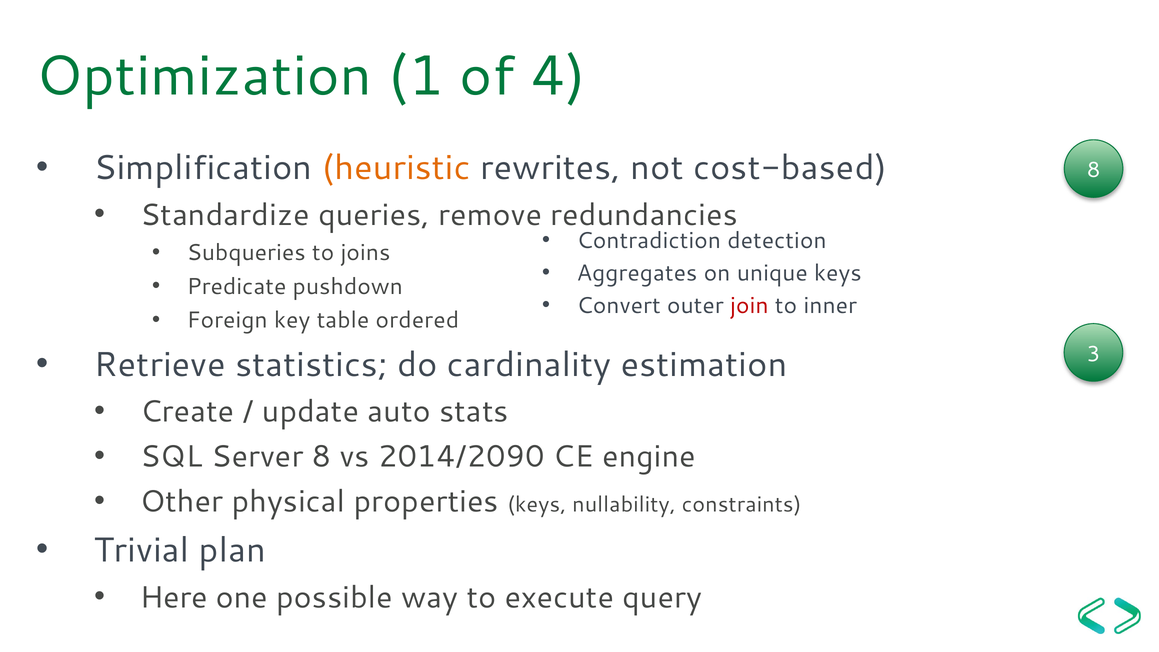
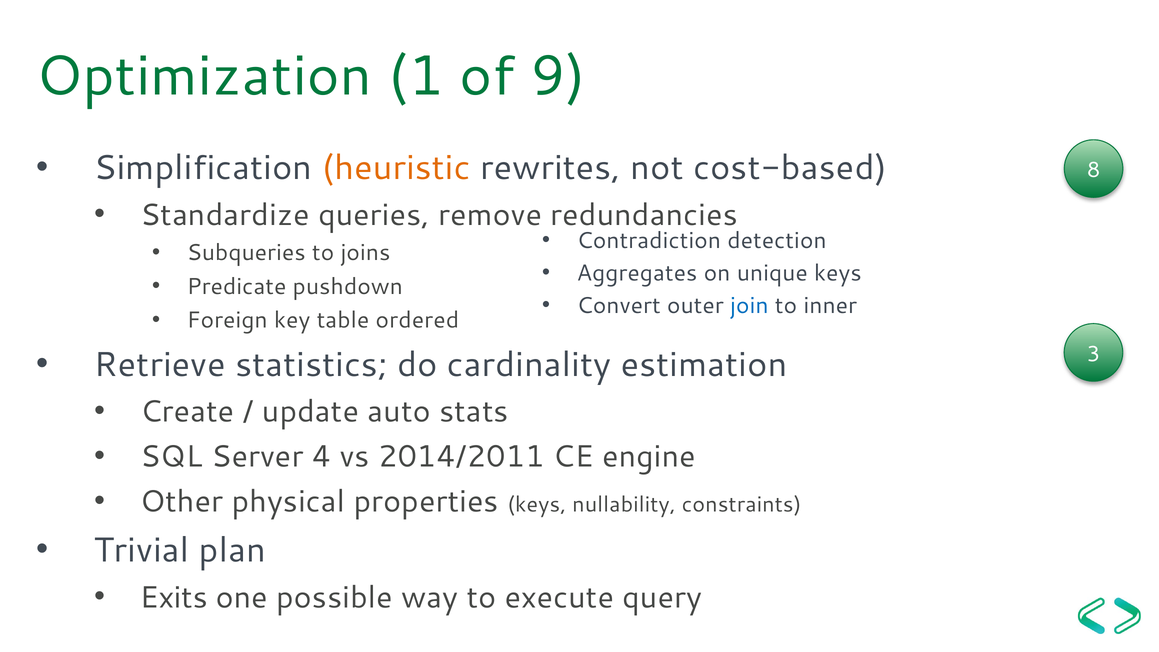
4: 4 -> 9 (558, 76)
join colour: red -> blue (749, 305)
Server 8: 8 -> 4 (322, 457)
2014/2090: 2014/2090 -> 2014/2011 (461, 457)
Here: Here -> Exits (174, 597)
